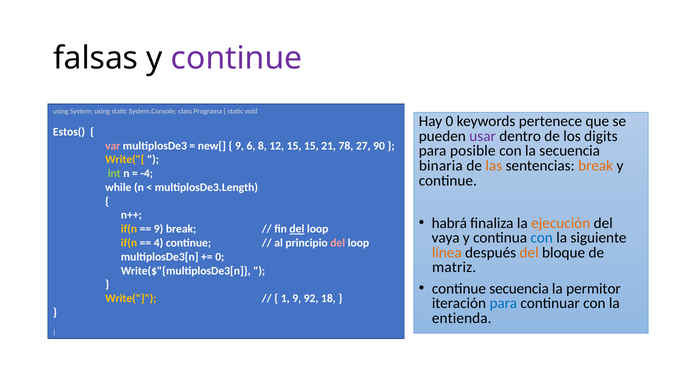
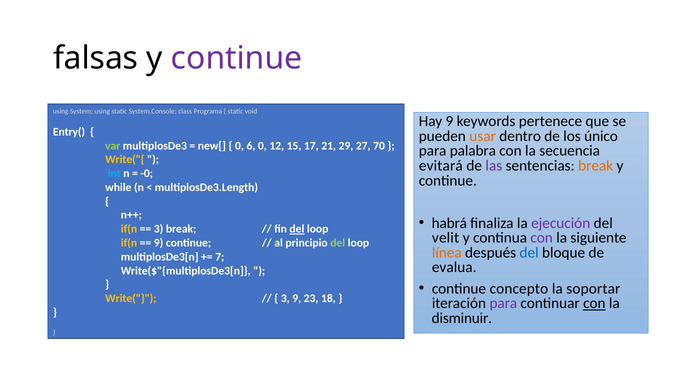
Hay 0: 0 -> 9 (449, 122)
Estos(: Estos( -> Entry( (69, 132)
usar colour: purple -> orange (483, 136)
digits: digits -> único (601, 136)
var colour: pink -> light green (113, 146)
9: 9 -> 0 (240, 146)
6 8: 8 -> 0 (262, 146)
15 15: 15 -> 17 (311, 146)
78: 78 -> 29 (346, 146)
90: 90 -> 70 (379, 146)
posible: posible -> palabra (473, 151)
binaria: binaria -> evitará (441, 166)
las colour: orange -> purple (494, 166)
int colour: light green -> light blue (114, 174)
-4: -4 -> -0 (147, 174)
ejecución colour: orange -> purple (561, 223)
9: 9 -> 3 (159, 229)
vaya: vaya -> velit (446, 238)
con colour: blue -> purple (542, 238)
4: 4 -> 9 (159, 243)
del colour: pink -> light green (338, 243)
del colour: orange -> blue (529, 253)
0: 0 -> 7 (220, 257)
matriz: matriz -> evalua (454, 268)
continue secuencia: secuencia -> concepto (519, 289)
permitor: permitor -> soportar (593, 289)
1: 1 -> 3 (285, 299)
92: 92 -> 23 (311, 299)
para colour: blue -> purple (503, 304)
con underline: none -> present (594, 304)
entienda: entienda -> disminuir (462, 319)
